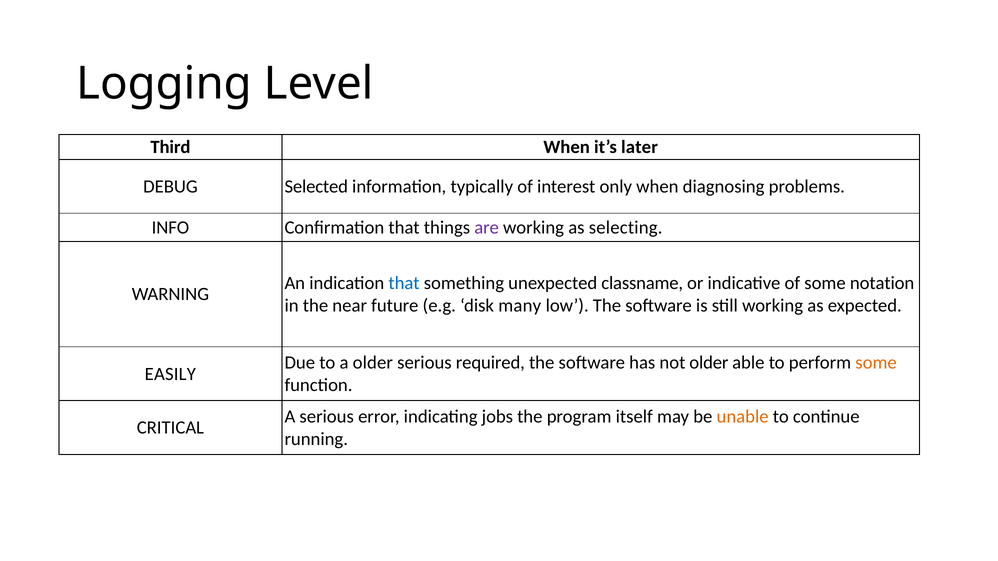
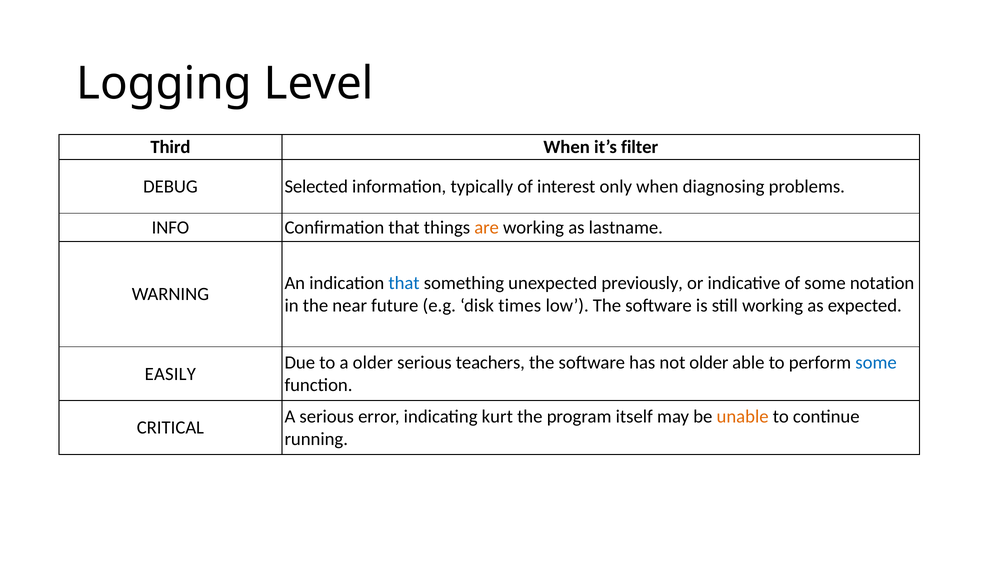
later: later -> filter (640, 147)
are colour: purple -> orange (487, 228)
selecting: selecting -> lastname (626, 228)
classname: classname -> previously (642, 283)
many: many -> times (520, 306)
required: required -> teachers (490, 363)
some colour: orange -> blue (876, 363)
jobs: jobs -> kurt (497, 417)
